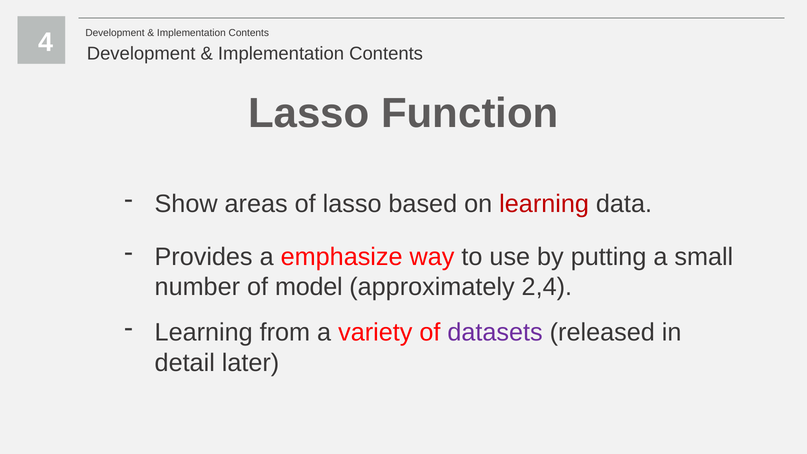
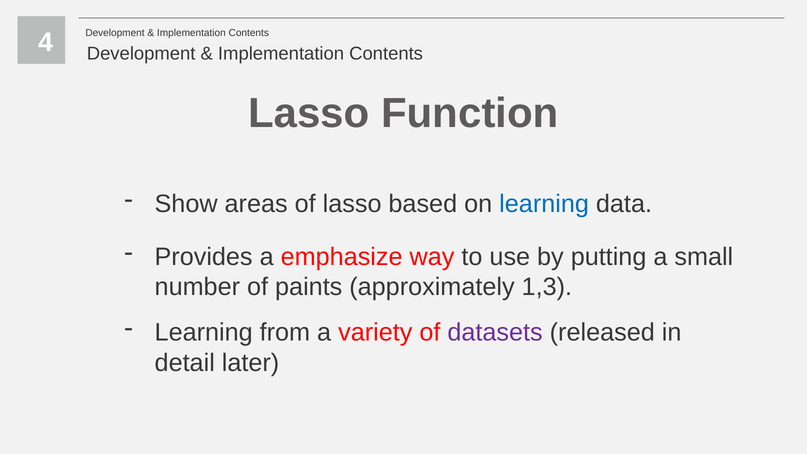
learning colour: red -> blue (544, 204)
model: model -> paints (309, 287)
2,4: 2,4 -> 1,3 (547, 287)
